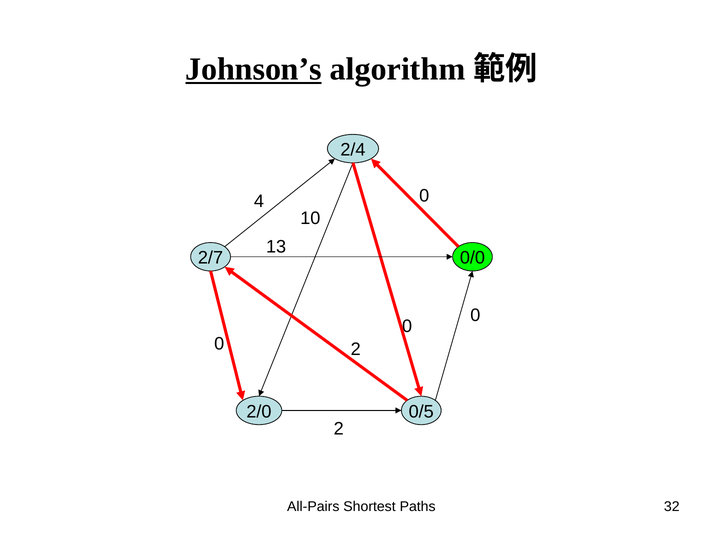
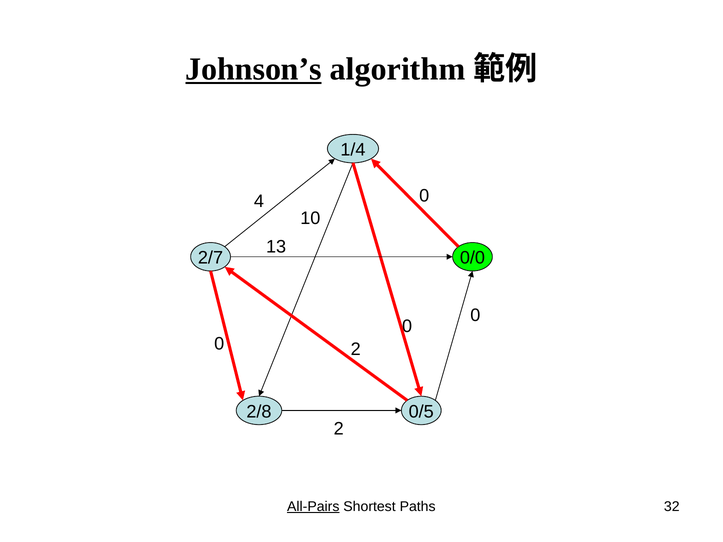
2/4: 2/4 -> 1/4 (353, 150)
2/0: 2/0 -> 2/8 (259, 412)
All-Pairs underline: none -> present (313, 507)
